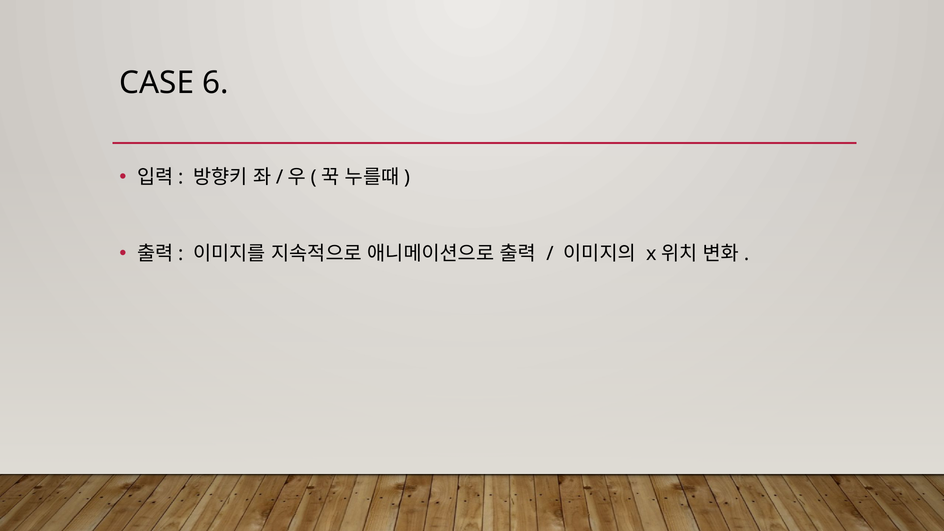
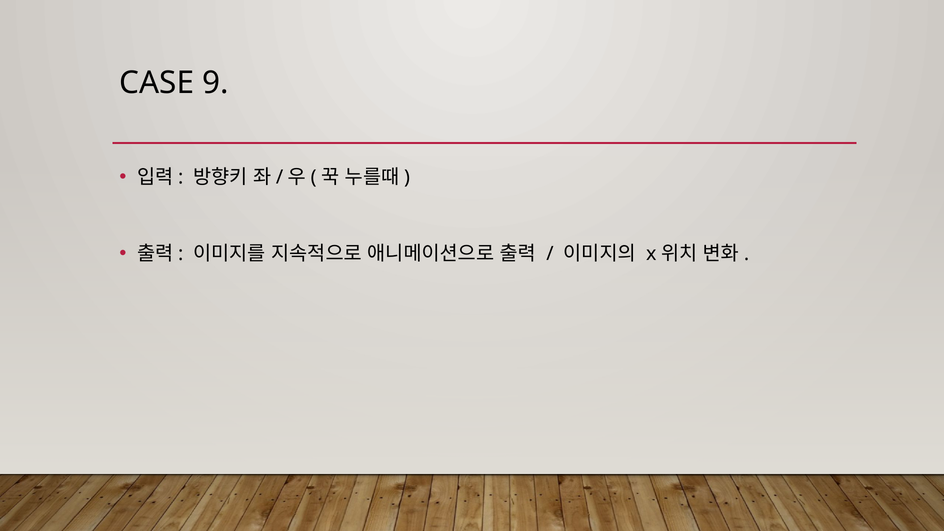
6: 6 -> 9 (216, 83)
